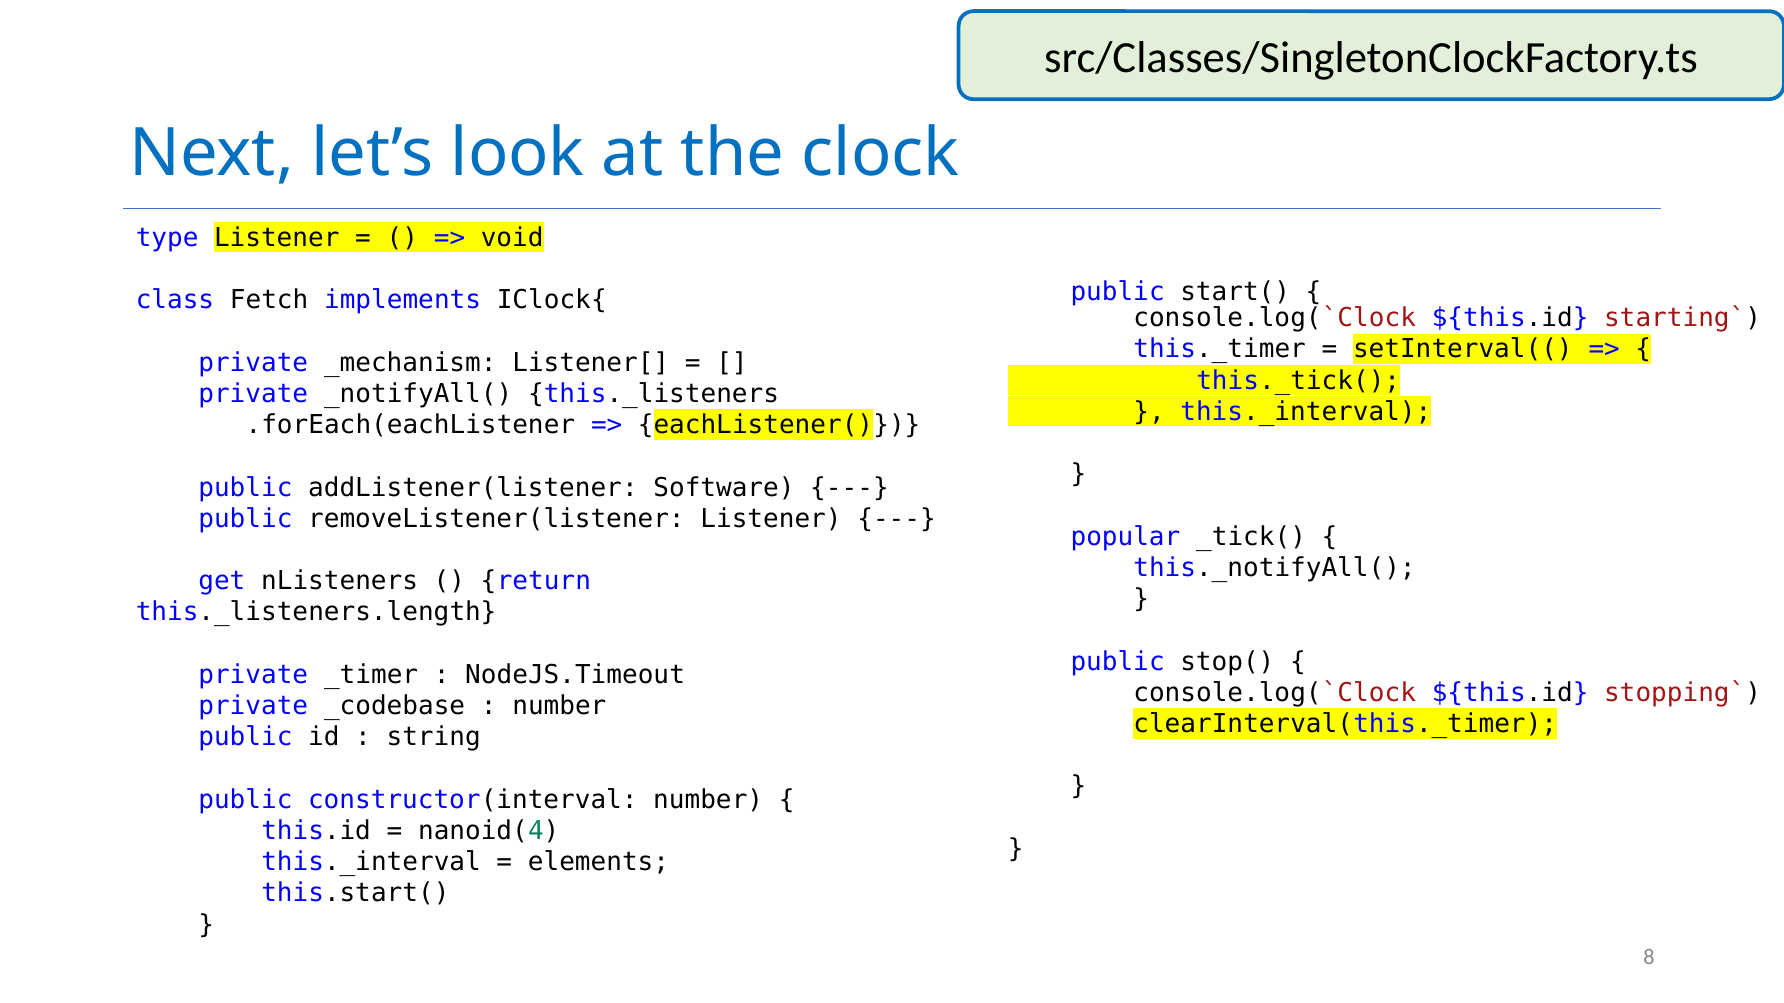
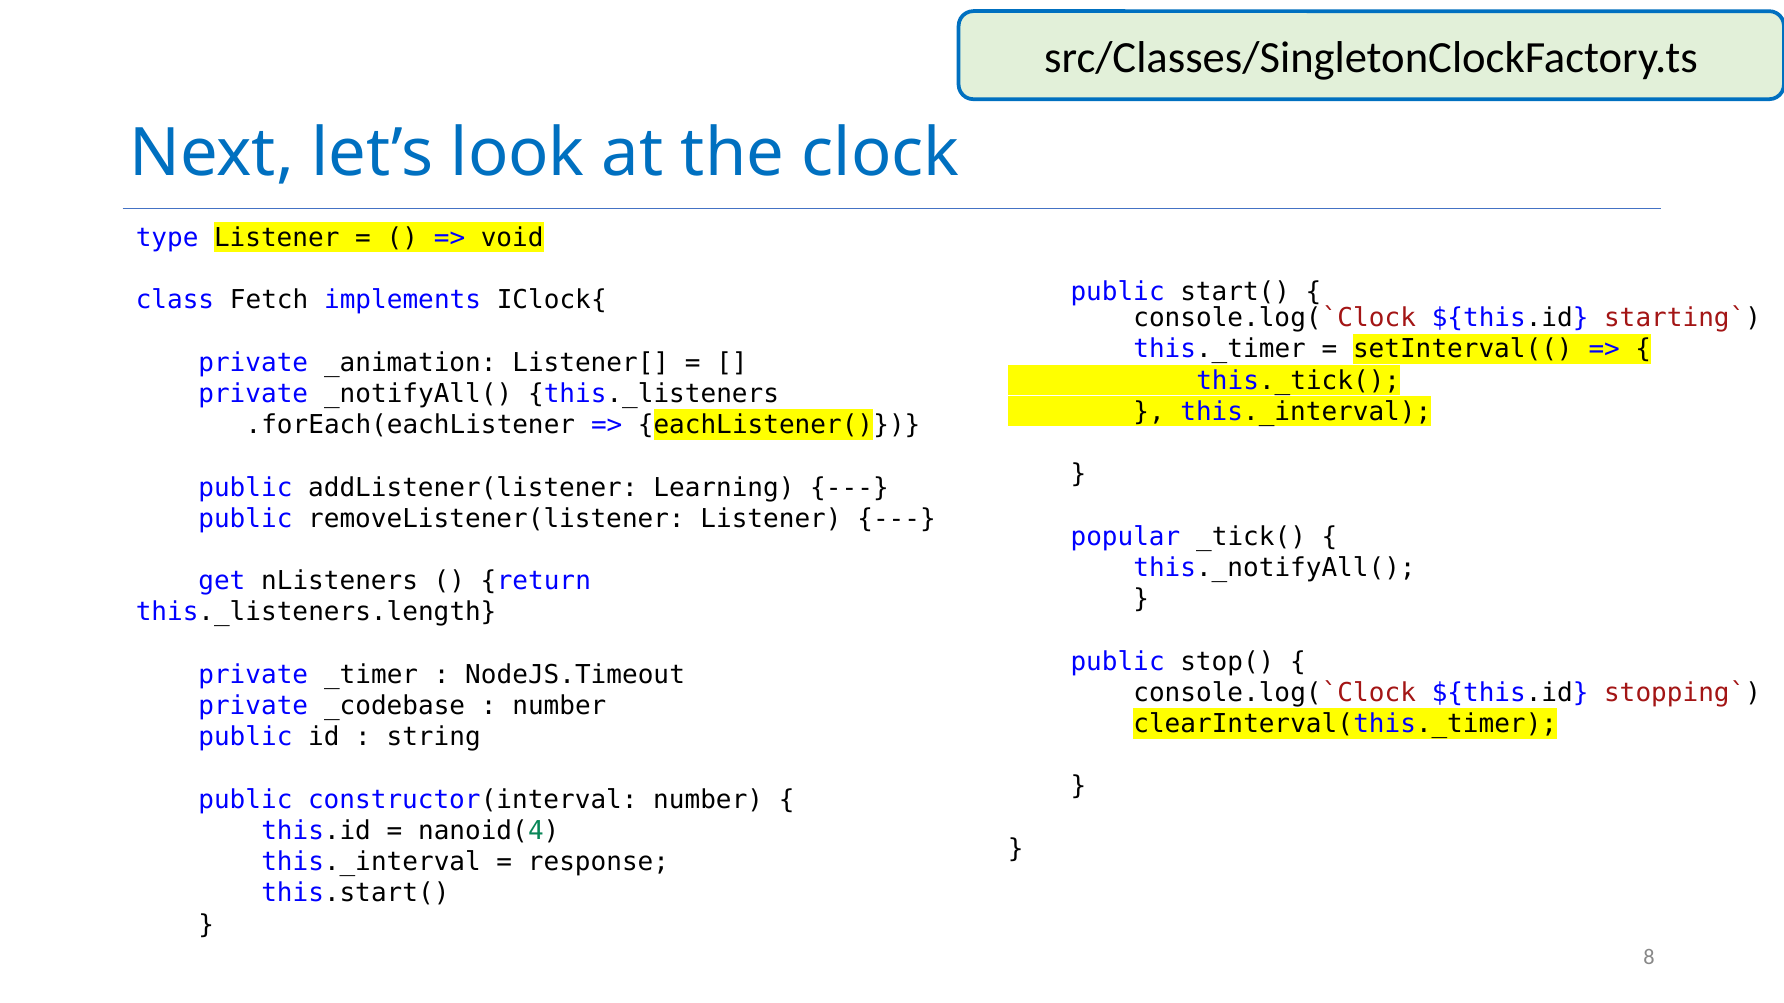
_mechanism: _mechanism -> _animation (410, 363)
Software: Software -> Learning (724, 488)
elements: elements -> response (598, 863)
